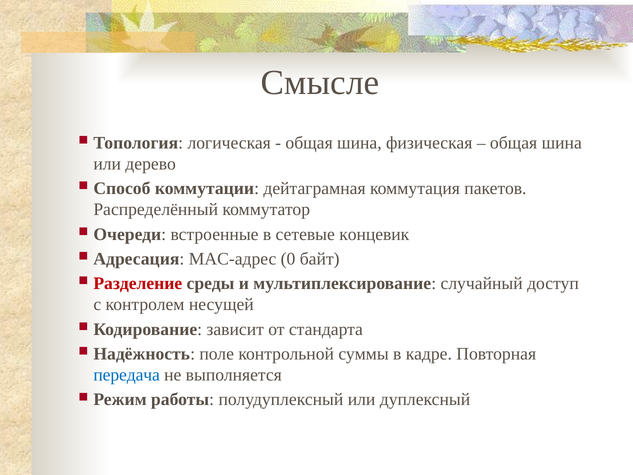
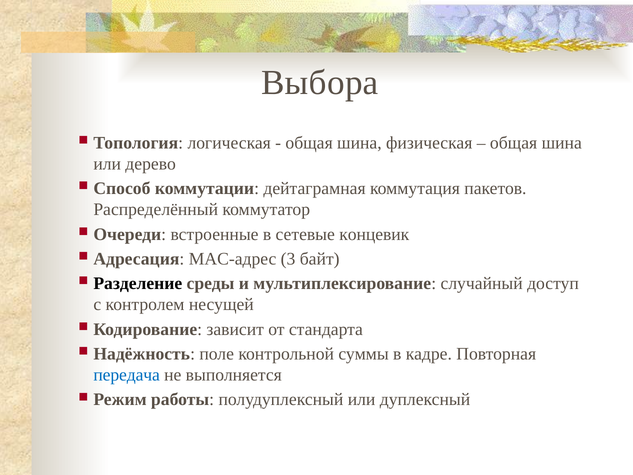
Смысле: Смысле -> Выбора (320, 83)
0: 0 -> 3 (288, 259)
Разделение colour: red -> black (138, 283)
